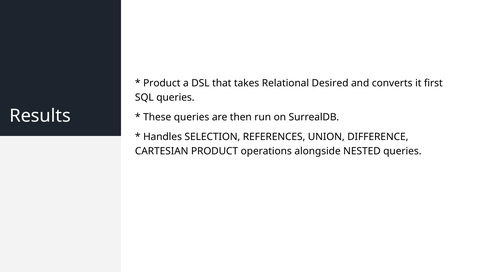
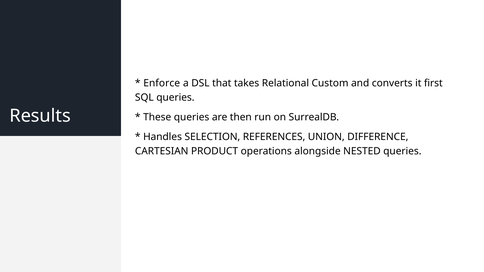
Product: Product -> Enforce (162, 83)
Desired: Desired -> Custom (330, 83)
